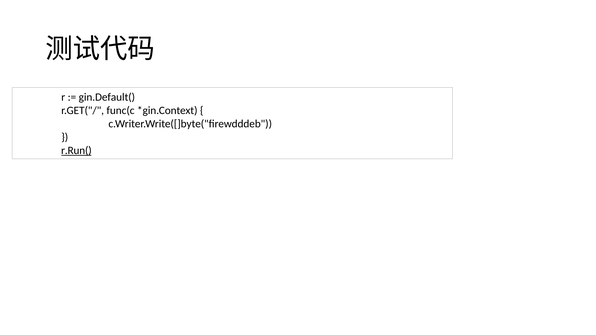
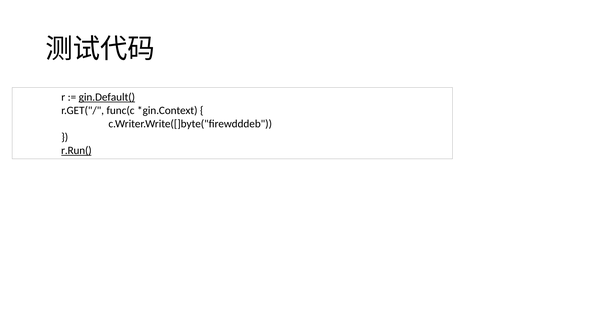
gin.Default( underline: none -> present (107, 97)
